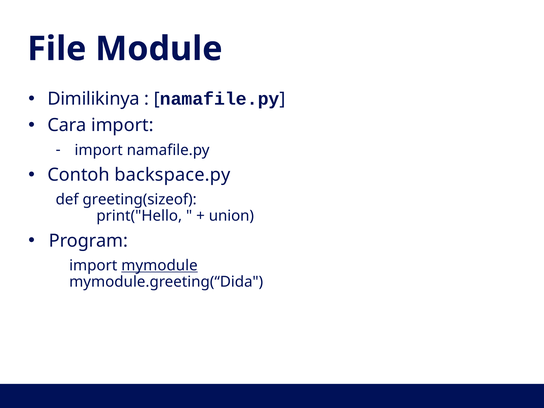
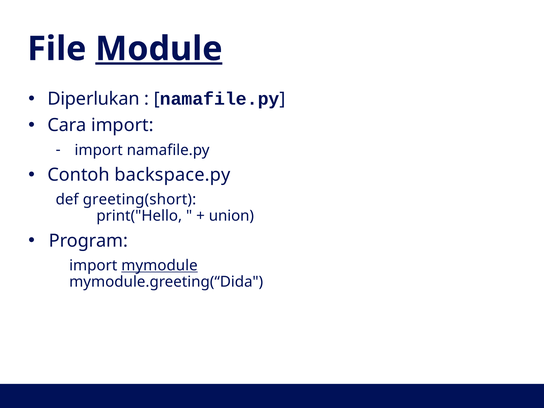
Module underline: none -> present (159, 49)
Dimilikinya: Dimilikinya -> Diperlukan (94, 99)
greeting(sizeof: greeting(sizeof -> greeting(short (140, 200)
